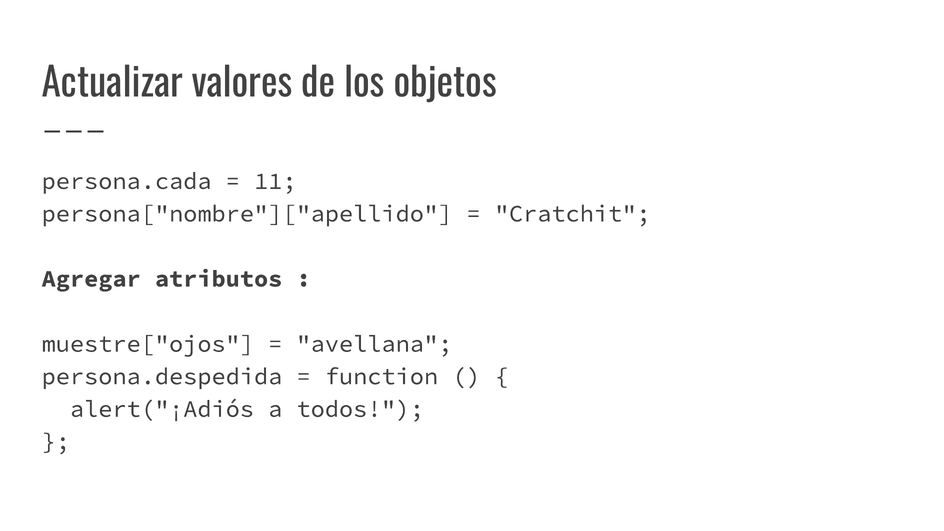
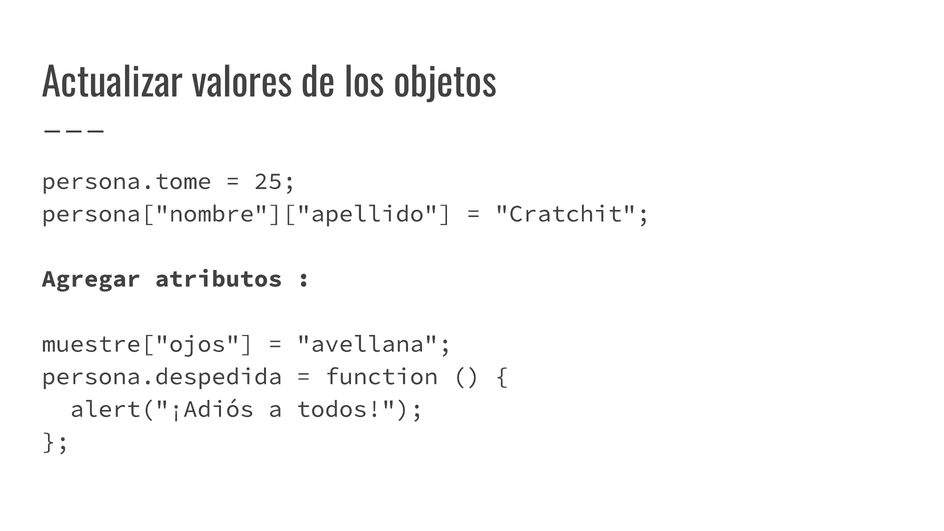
persona.cada: persona.cada -> persona.tome (127, 181)
11: 11 -> 25 (275, 181)
